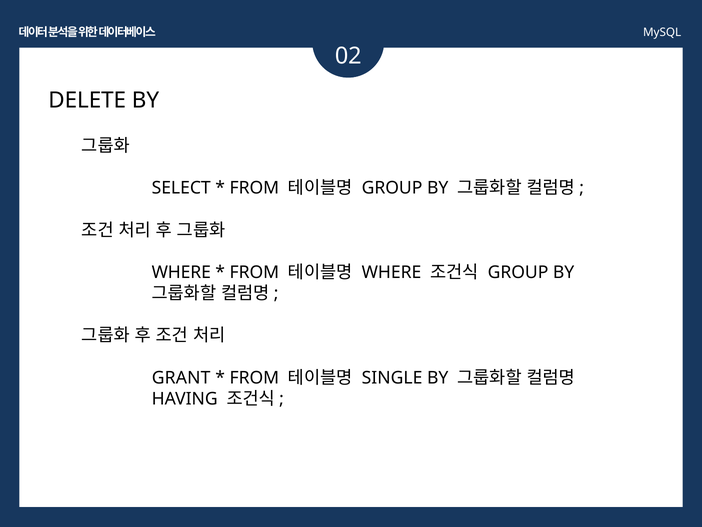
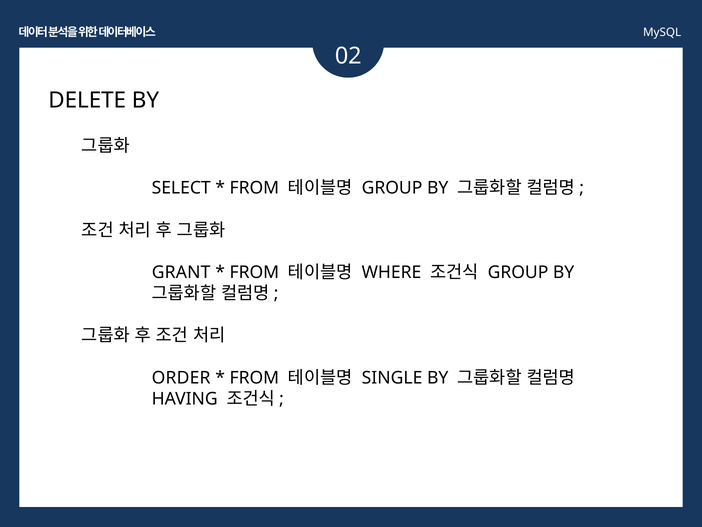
WHERE: WHERE -> GRANT (181, 272)
GRANT: GRANT -> ORDER (181, 377)
